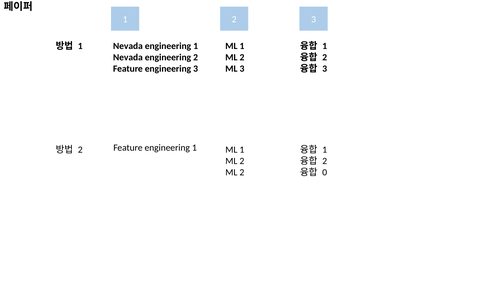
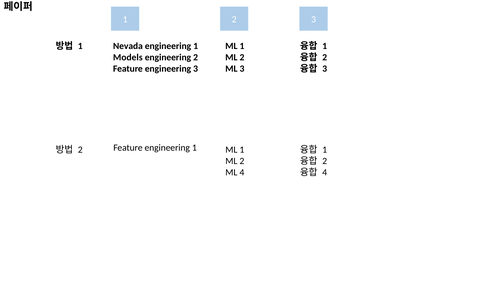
Nevada: Nevada -> Models (128, 57)
2: 2 -> 4 (242, 172)
0: 0 -> 4 (325, 172)
